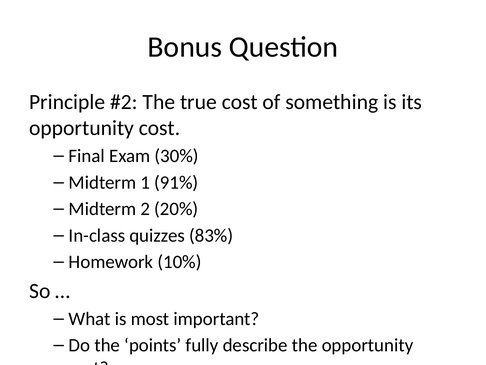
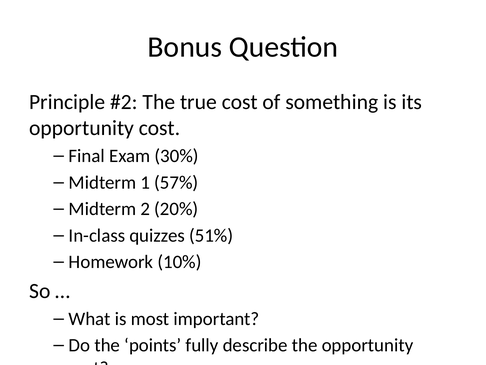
91%: 91% -> 57% (176, 182)
83%: 83% -> 51% (211, 235)
